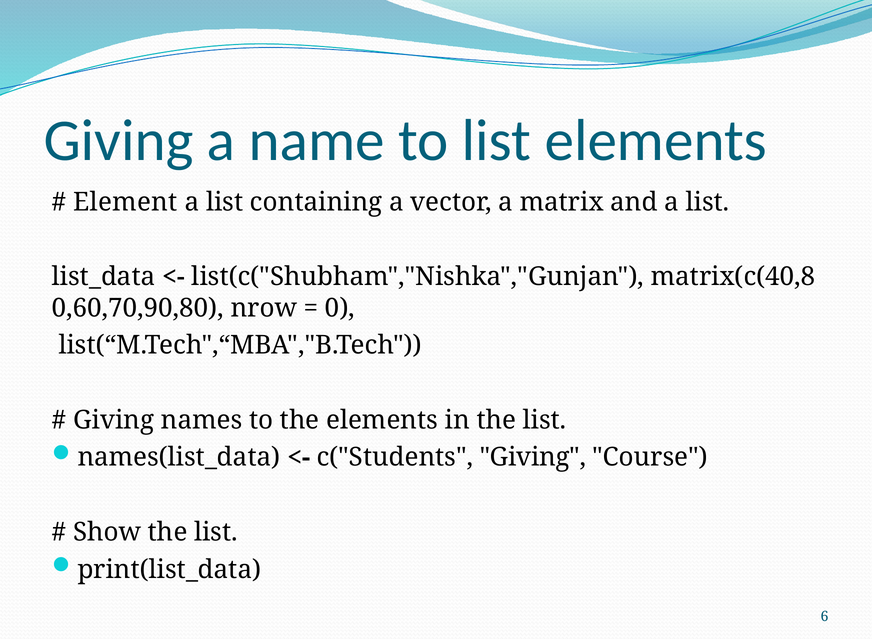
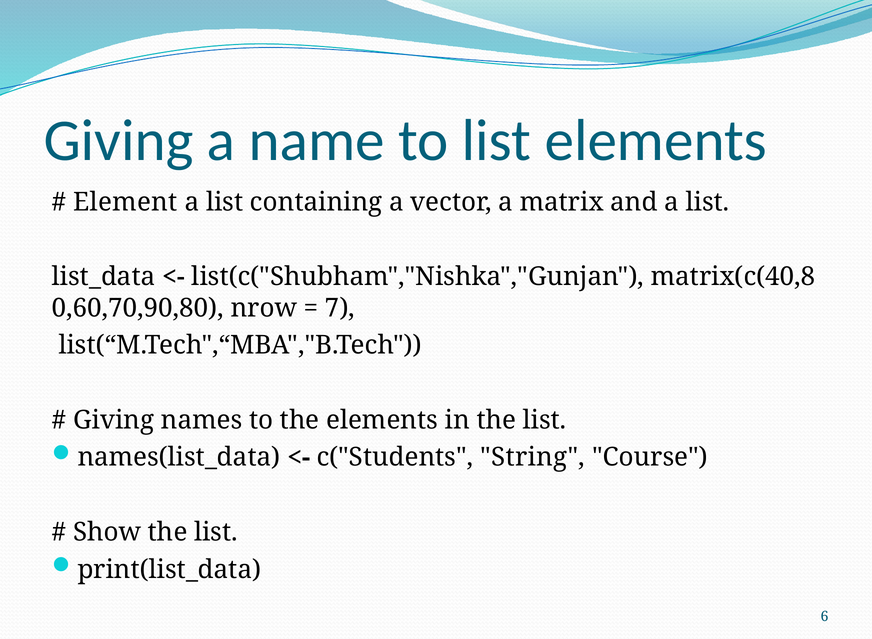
0: 0 -> 7 (340, 308)
c("Students Giving: Giving -> String (533, 457)
